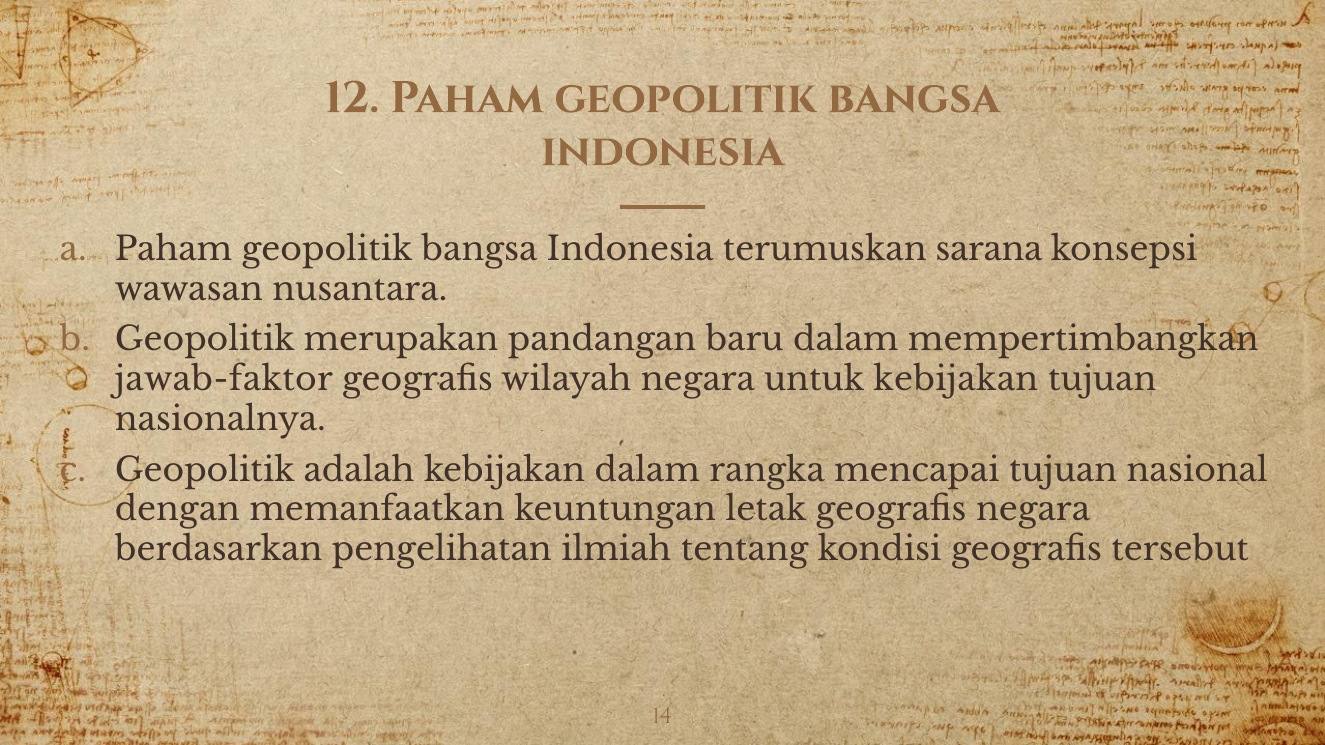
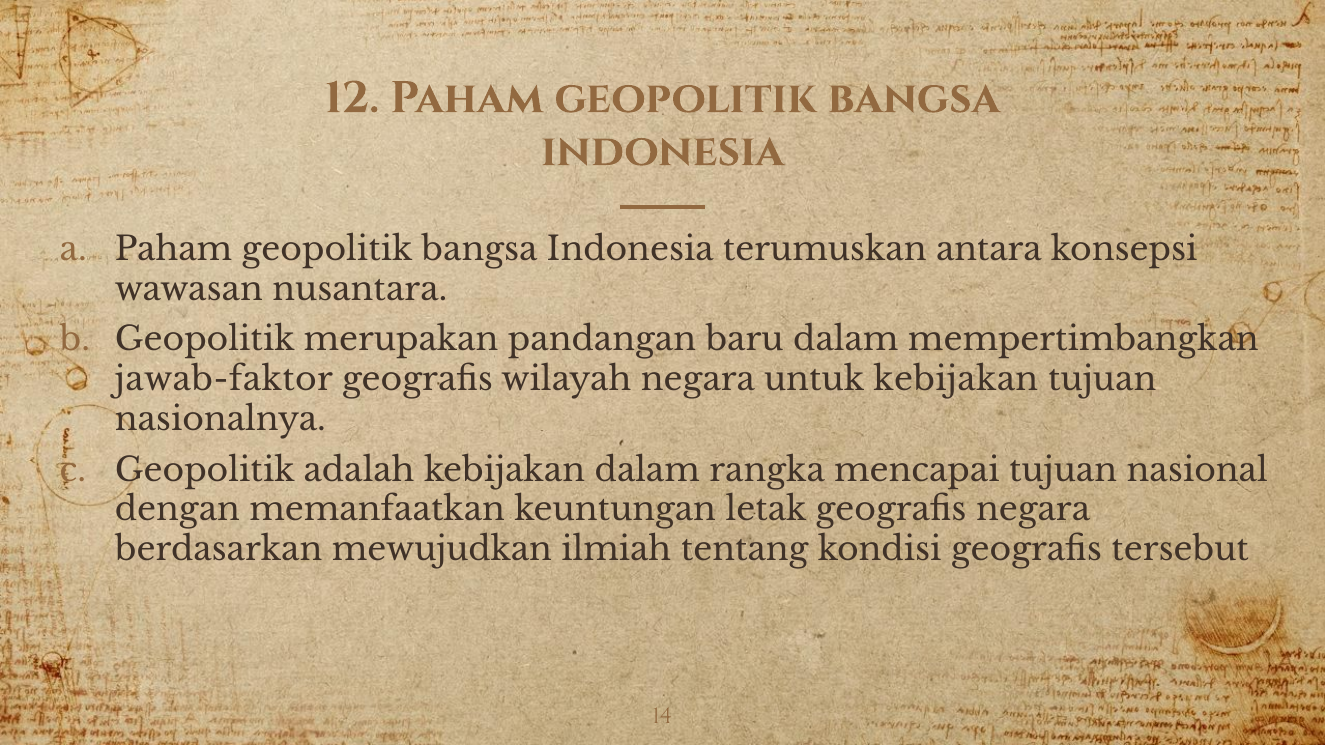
sarana: sarana -> antara (989, 250)
pengelihatan: pengelihatan -> mewujudkan (442, 550)
